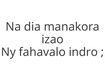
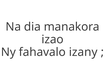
indro: indro -> izany (83, 52)
